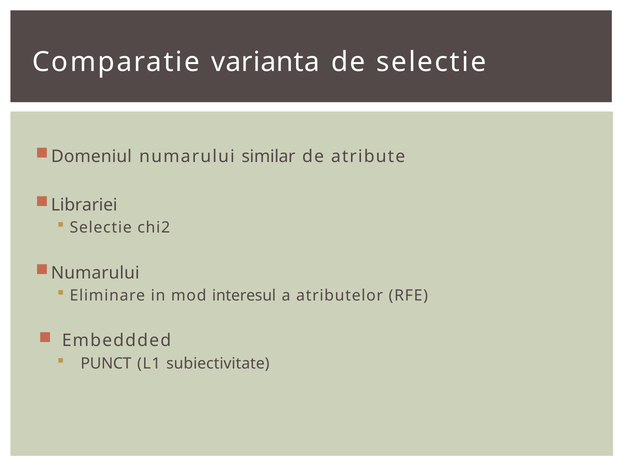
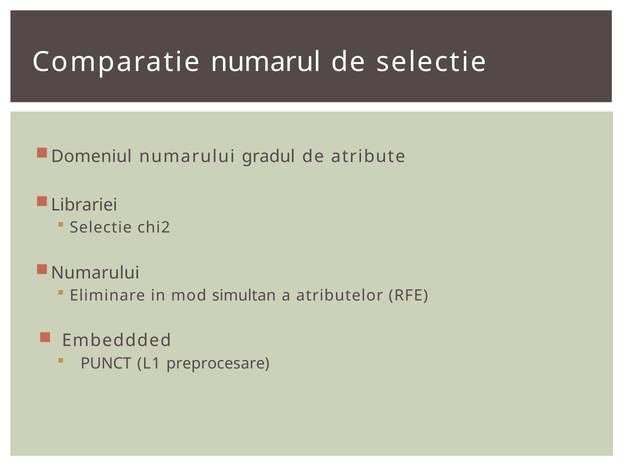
varianta: varianta -> numarul (266, 62)
similar: similar -> gradul (268, 156)
interesul: interesul -> simultan (244, 296)
subiectivitate: subiectivitate -> preprocesare (218, 364)
